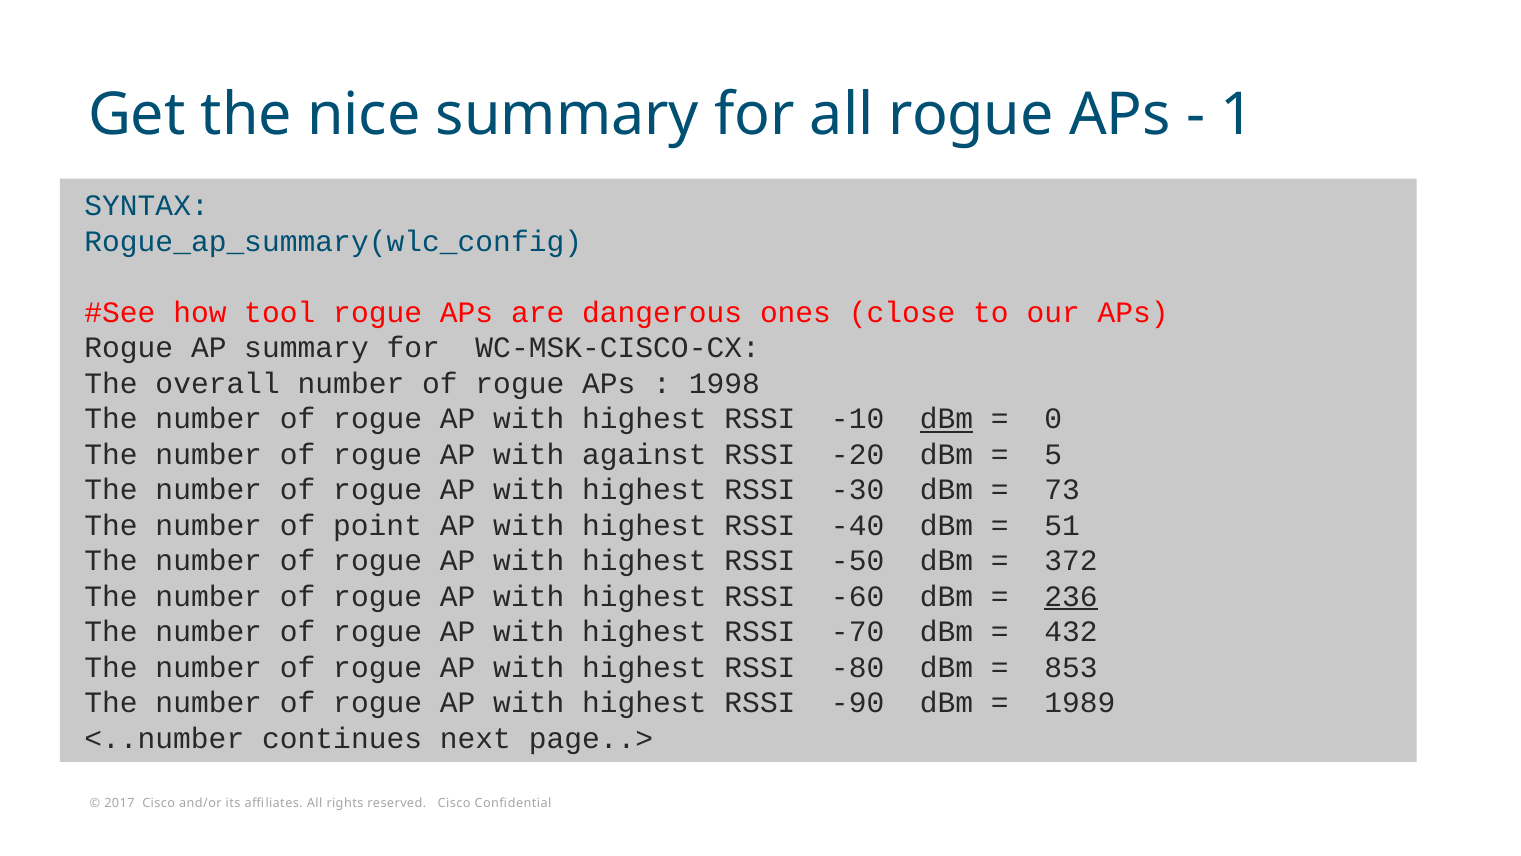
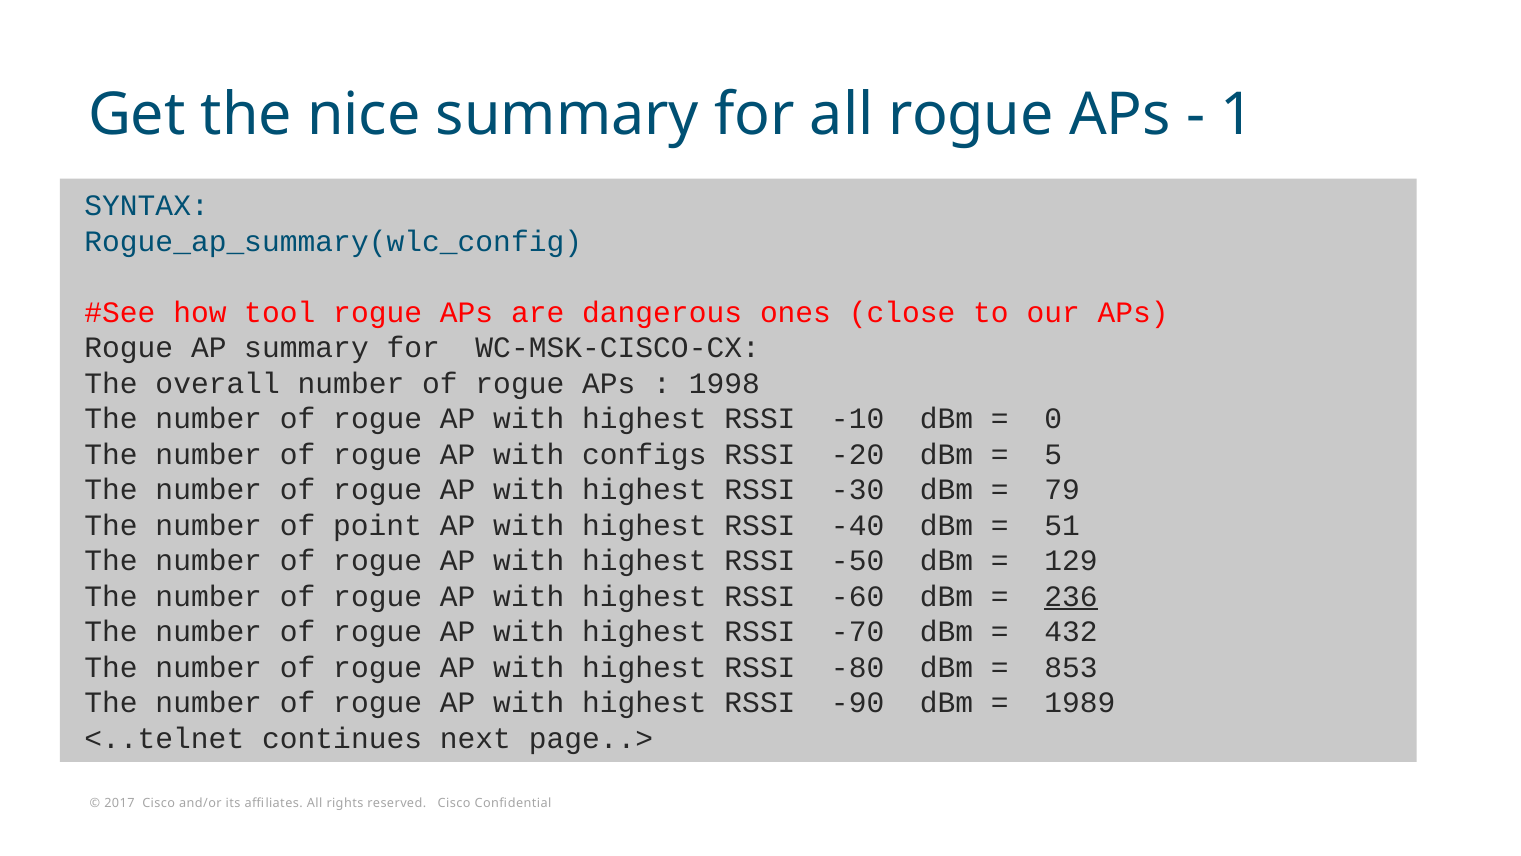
dBm underline: present -> none (946, 419)
against: against -> configs (644, 454)
73: 73 -> 79 (1062, 490)
372: 372 -> 129 (1071, 561)
<..number: <..number -> <..telnet (164, 738)
